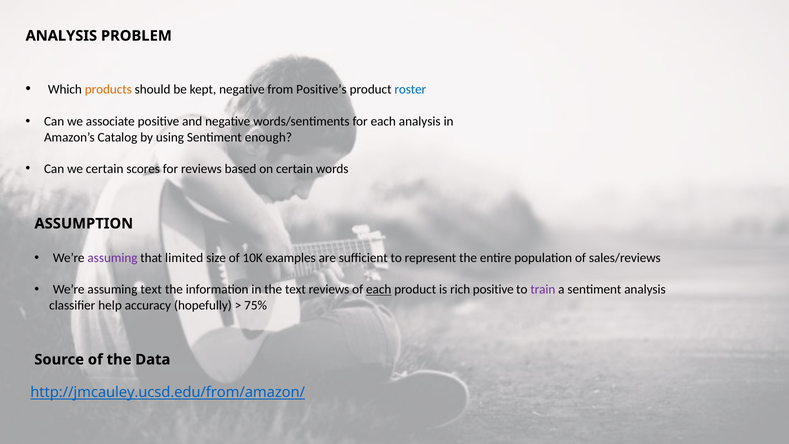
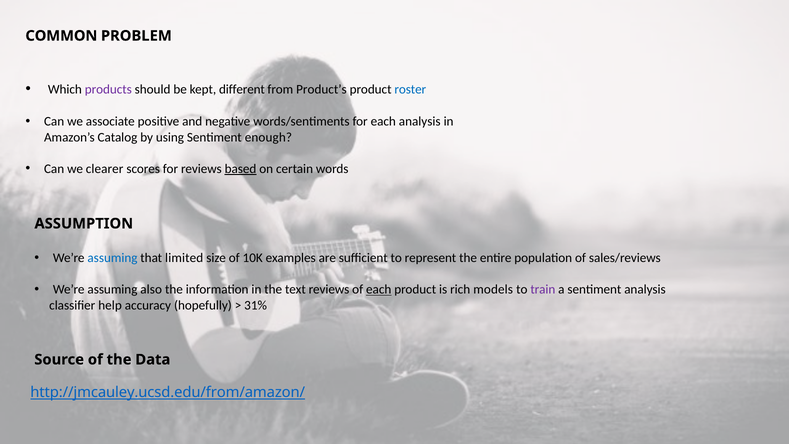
ANALYSIS: ANALYSIS -> COMMON (61, 36)
products colour: orange -> purple (108, 90)
kept negative: negative -> different (242, 90)
Positive’s: Positive’s -> Product’s (321, 90)
we certain: certain -> clearer (105, 169)
based underline: none -> present (241, 169)
assuming colour: purple -> blue (112, 258)
assuming text: text -> also (151, 289)
rich positive: positive -> models (493, 289)
75%: 75% -> 31% (256, 305)
